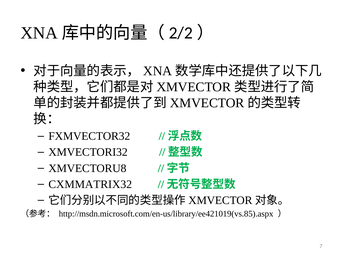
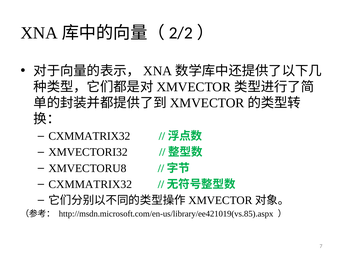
FXMVECTOR32: FXMVECTOR32 -> CXMMATRIX32 (89, 136)
